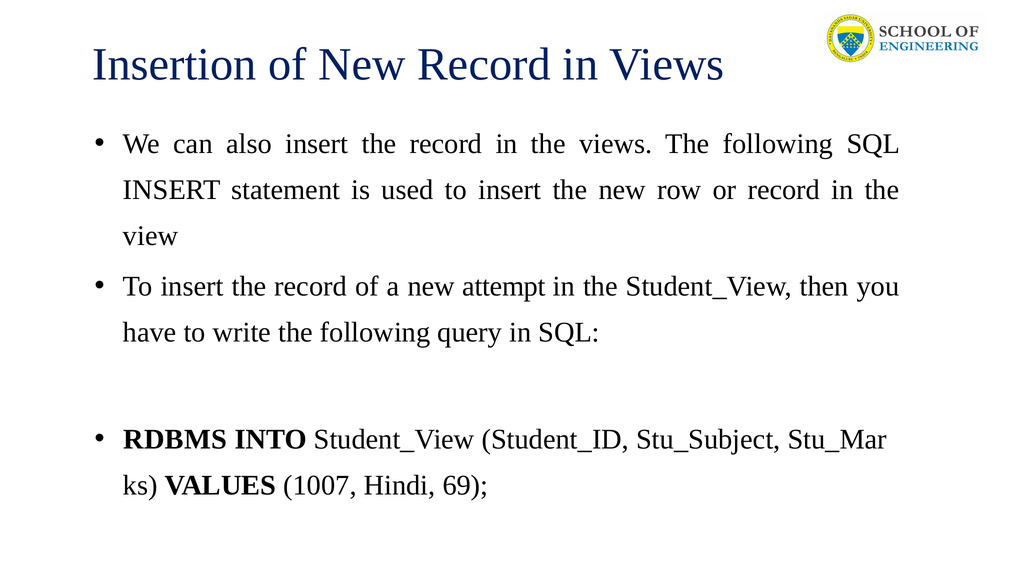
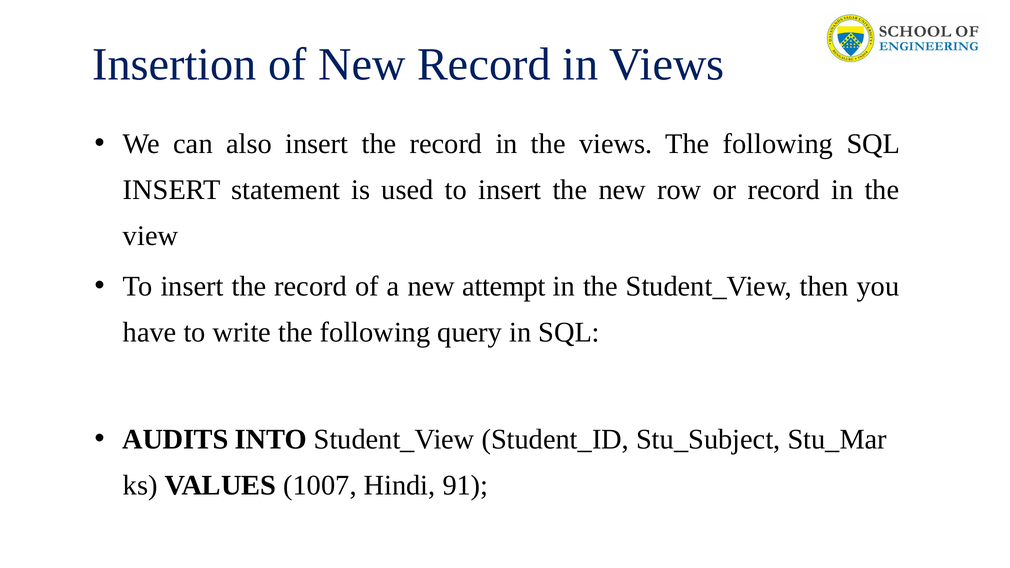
RDBMS: RDBMS -> AUDITS (175, 439)
69: 69 -> 91 (465, 485)
